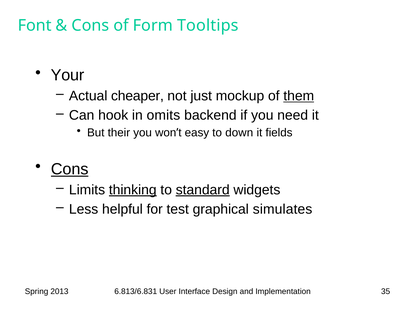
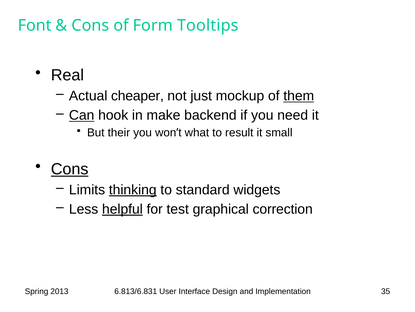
Your: Your -> Real (67, 75)
Can underline: none -> present (82, 115)
omits: omits -> make (163, 115)
easy: easy -> what (197, 132)
down: down -> result (239, 132)
fields: fields -> small (279, 132)
standard underline: present -> none (203, 189)
helpful underline: none -> present (122, 209)
simulates: simulates -> correction (283, 209)
